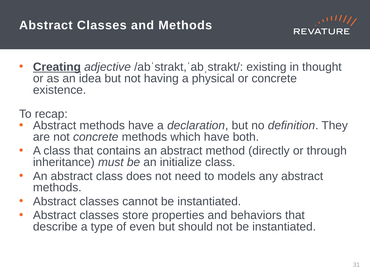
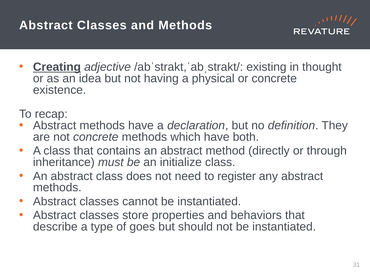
models: models -> register (237, 176)
even: even -> goes (142, 227)
